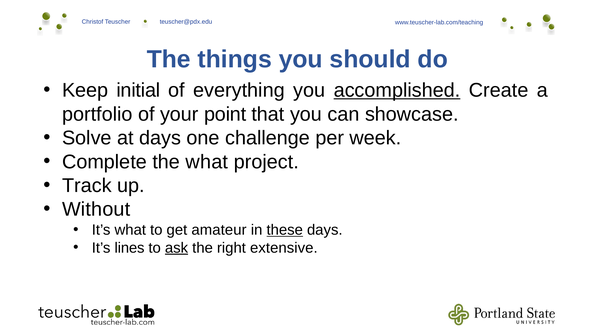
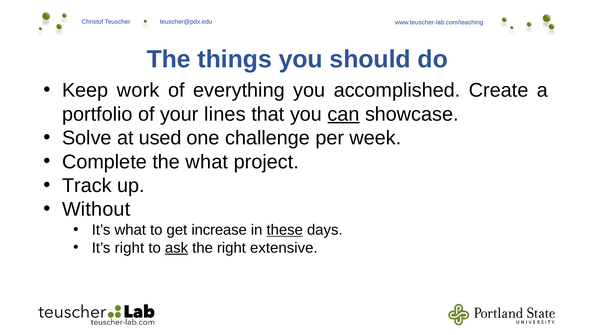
initial: initial -> work (138, 90)
accomplished underline: present -> none (397, 90)
point: point -> lines (225, 114)
can underline: none -> present (344, 114)
at days: days -> used (160, 138)
amateur: amateur -> increase (219, 230)
It’s lines: lines -> right (129, 248)
